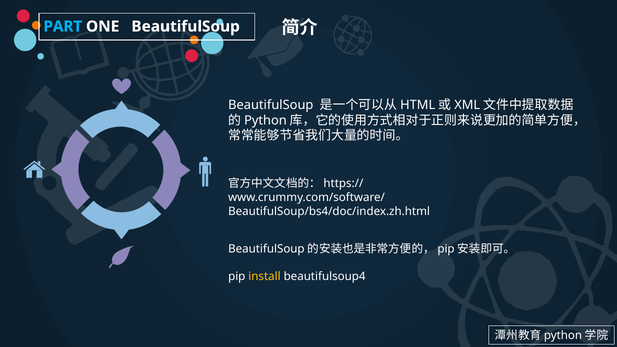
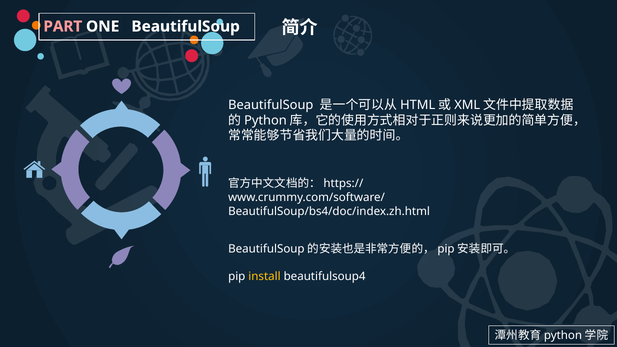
PART colour: light blue -> pink (63, 26)
